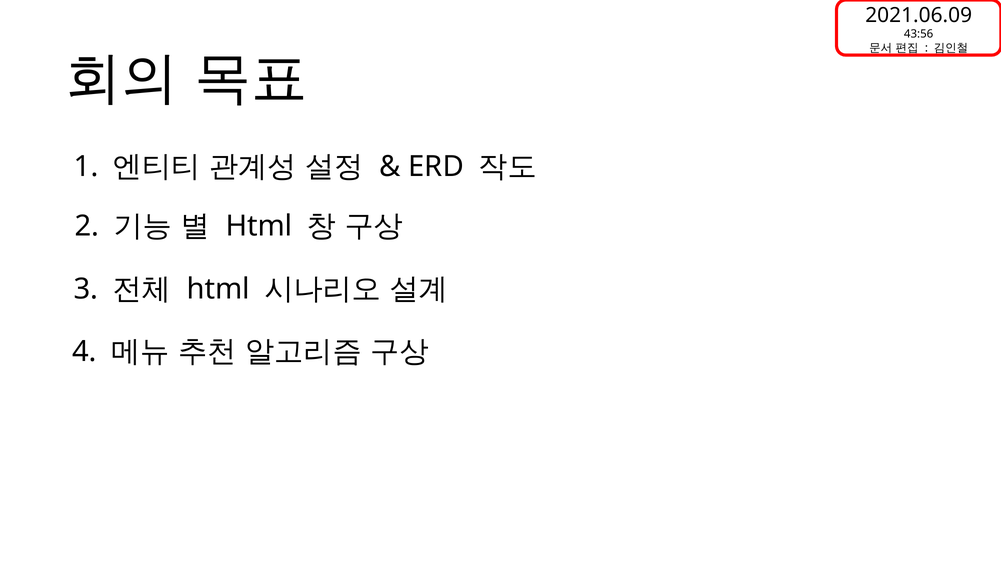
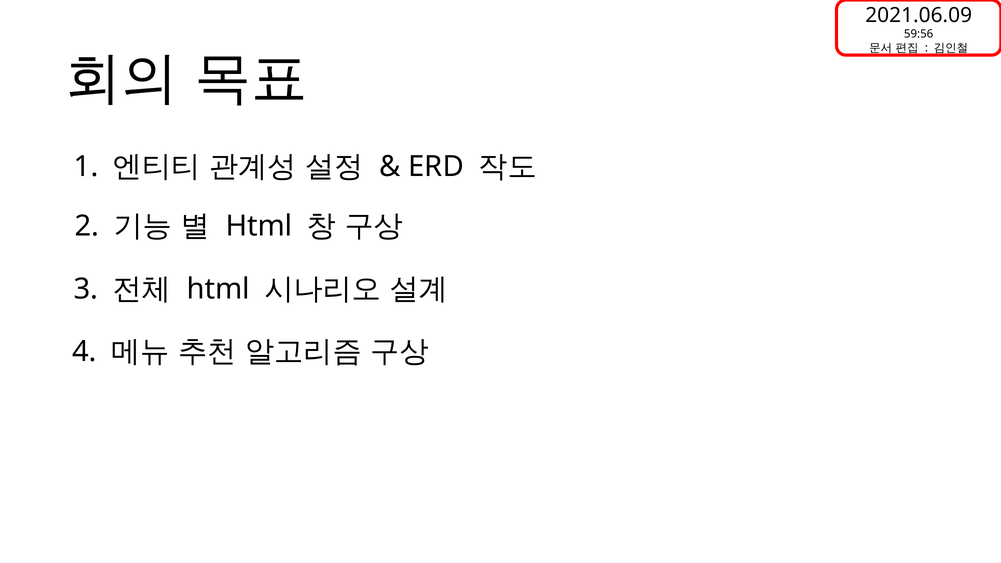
43:56: 43:56 -> 59:56 (919, 34)
